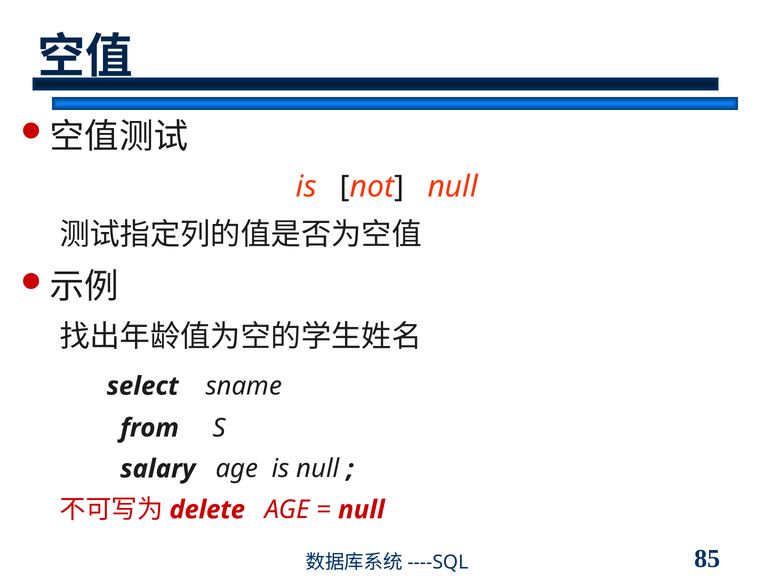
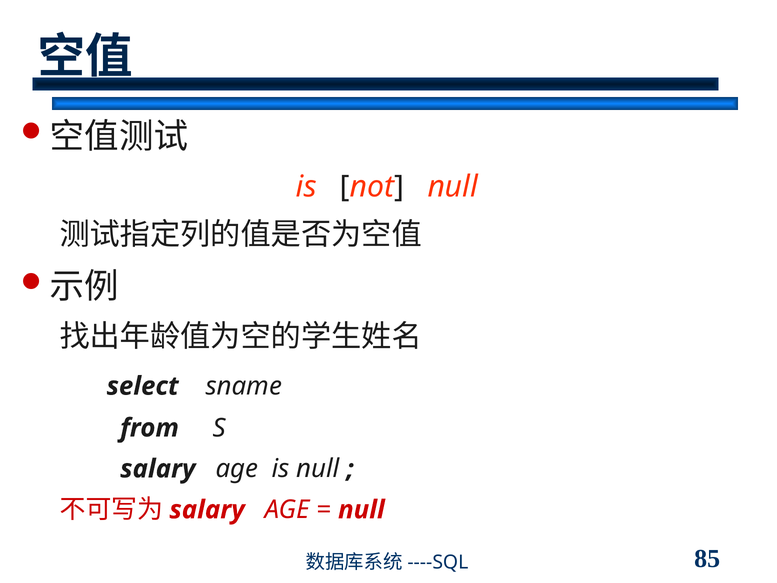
delete: delete -> salary (207, 510)
